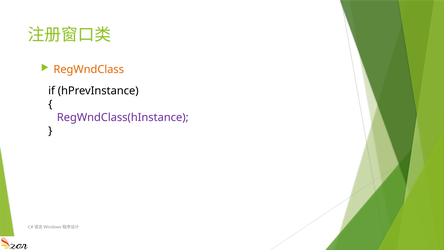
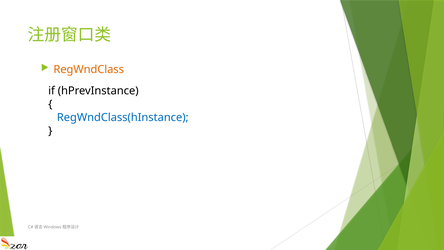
RegWndClass(hInstance colour: purple -> blue (123, 117)
